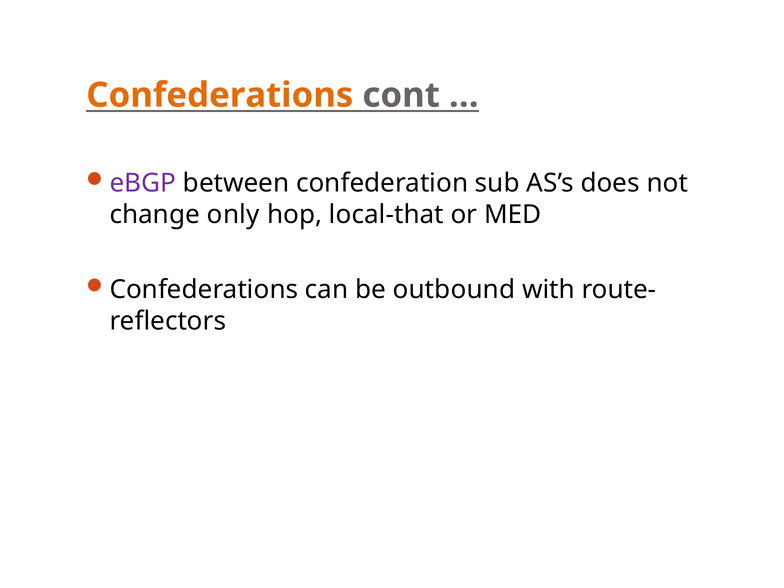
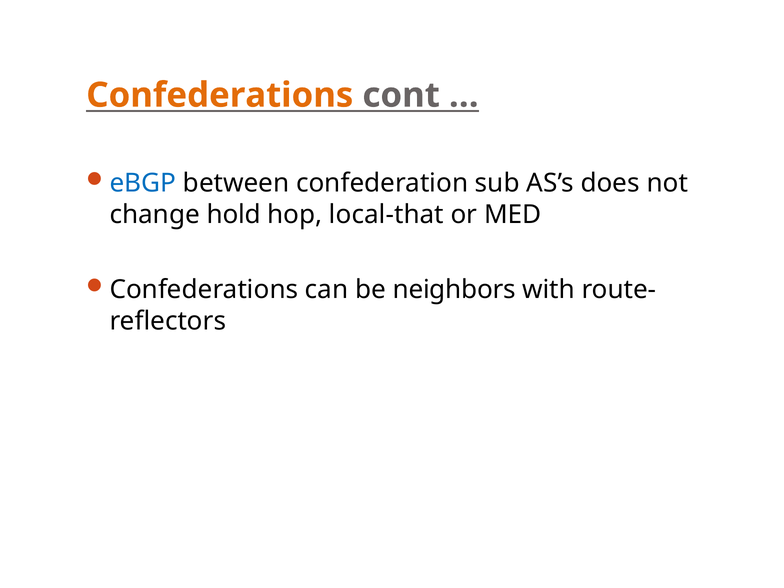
eBGP colour: purple -> blue (143, 183)
only: only -> hold (234, 215)
outbound: outbound -> neighbors (454, 290)
